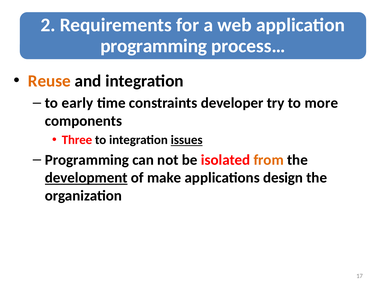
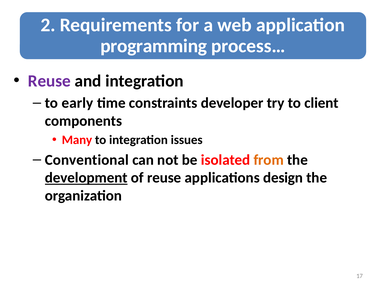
Reuse colour: orange -> purple (49, 81)
more: more -> client (322, 103)
Three: Three -> Many (77, 140)
issues underline: present -> none (187, 140)
Programming: Programming -> Conventional (87, 160)
of make: make -> reuse (164, 178)
